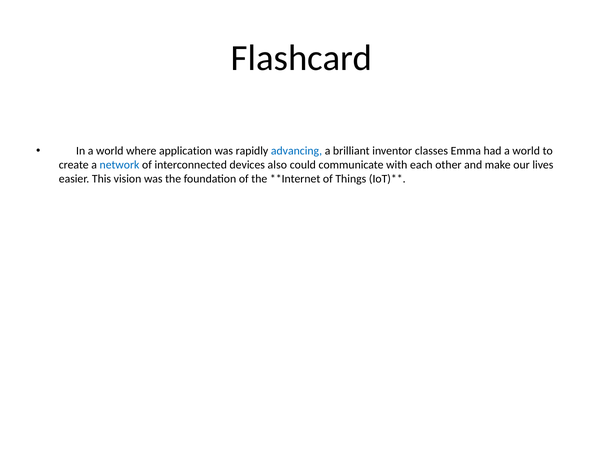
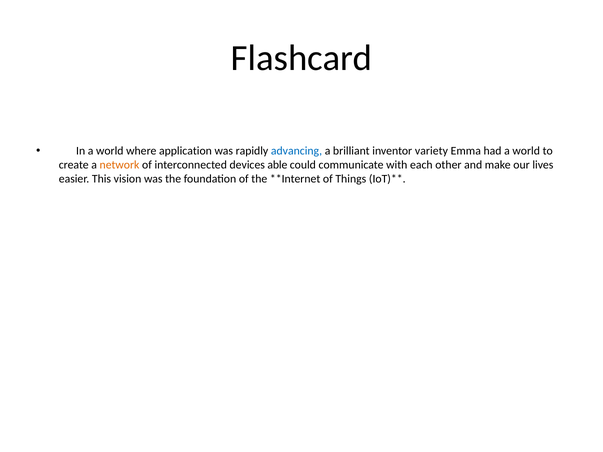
classes: classes -> variety (431, 151)
network colour: blue -> orange (120, 165)
also: also -> able (277, 165)
